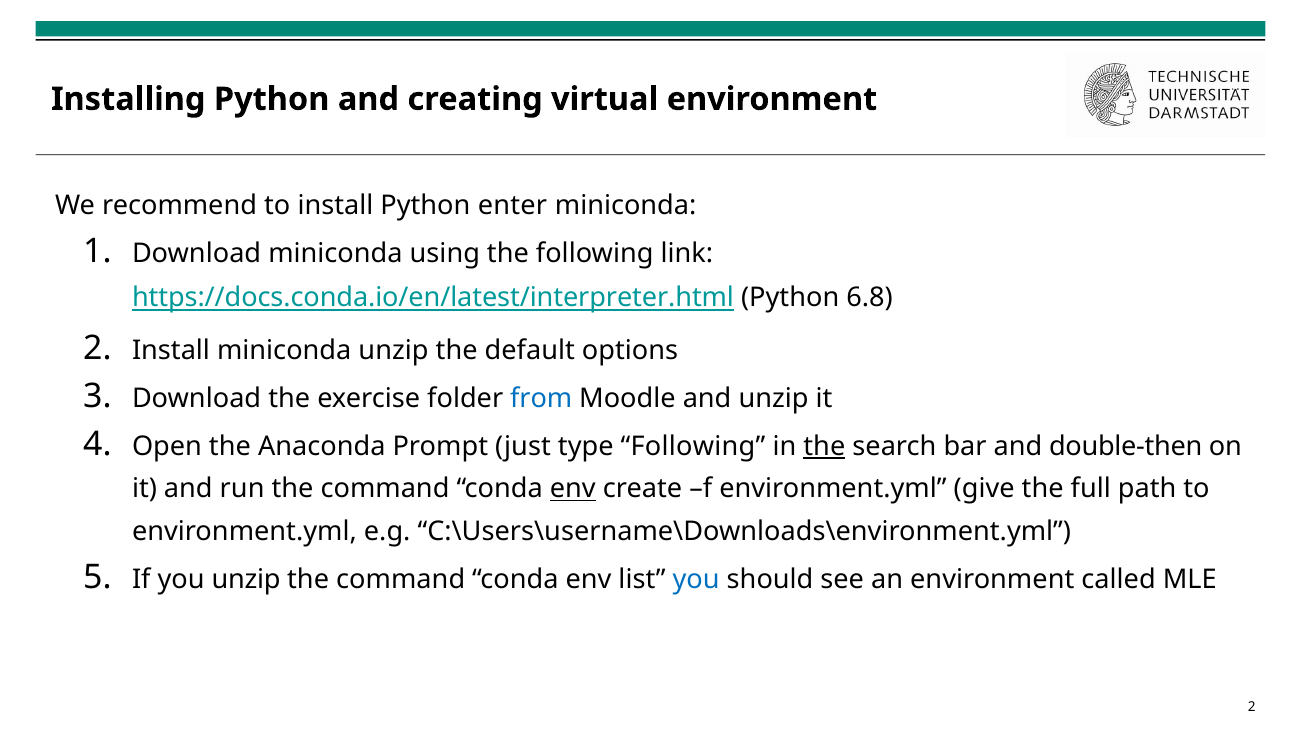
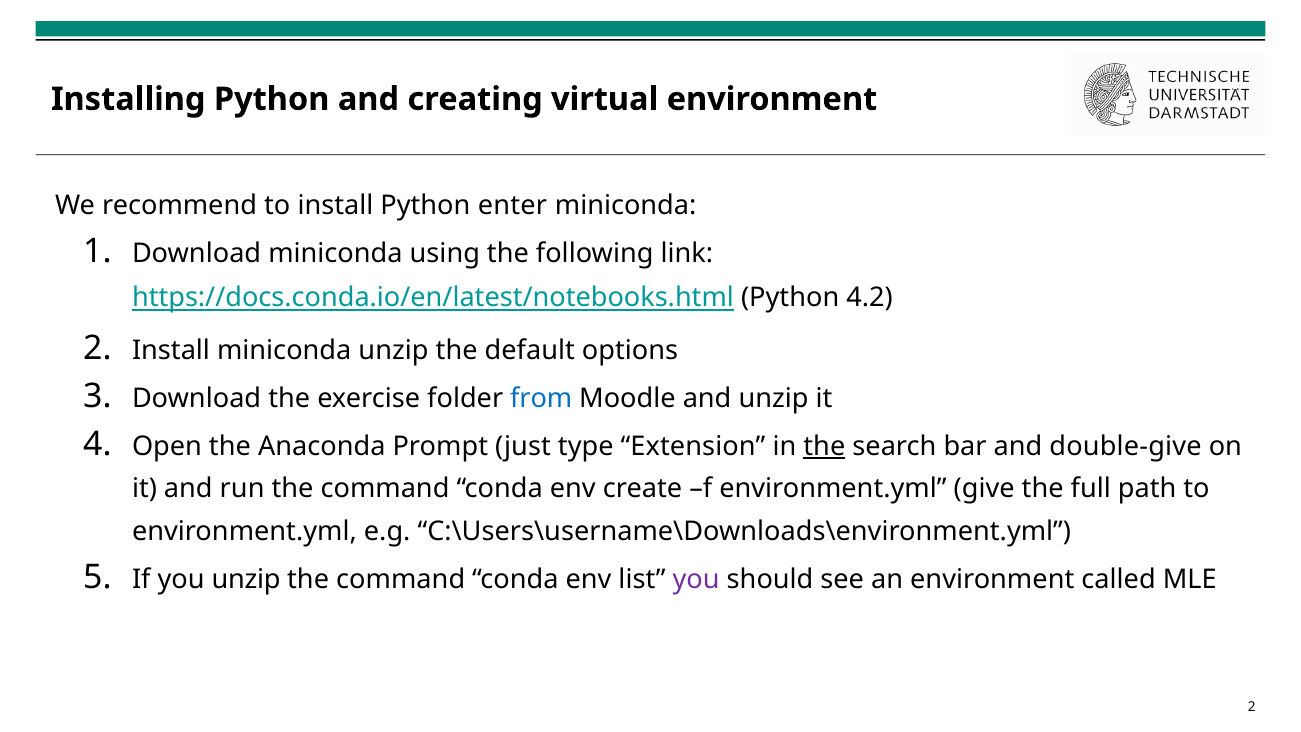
https://docs.conda.io/en/latest/interpreter.html: https://docs.conda.io/en/latest/interpreter.html -> https://docs.conda.io/en/latest/notebooks.html (433, 297)
6.8: 6.8 -> 4.2 (870, 297)
type Following: Following -> Extension (693, 446)
double-then: double-then -> double-give (1126, 446)
env underline: present -> none (573, 489)
you colour: blue -> purple (696, 579)
